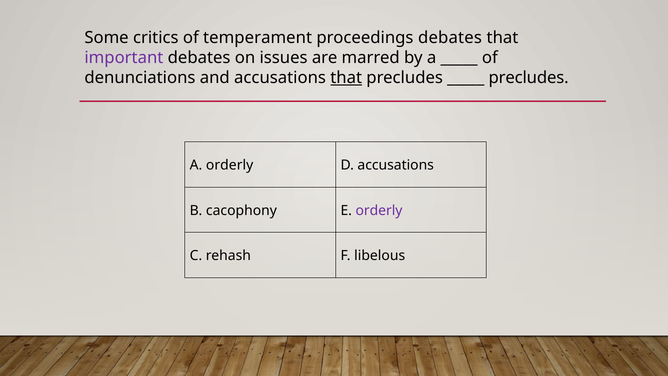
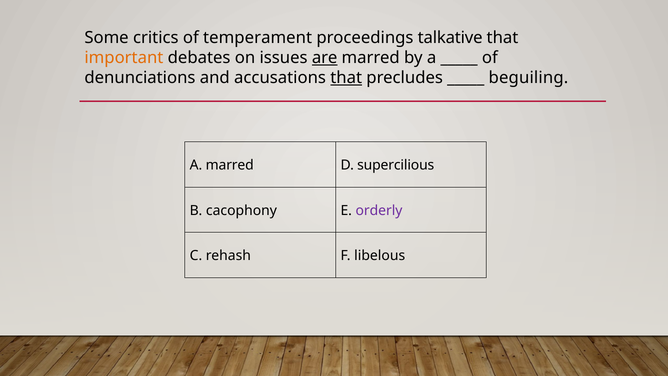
proceedings debates: debates -> talkative (450, 38)
important colour: purple -> orange (124, 58)
are underline: none -> present (325, 58)
precludes: precludes -> beguiling (528, 78)
A orderly: orderly -> marred (230, 165)
D accusations: accusations -> supercilious (396, 165)
